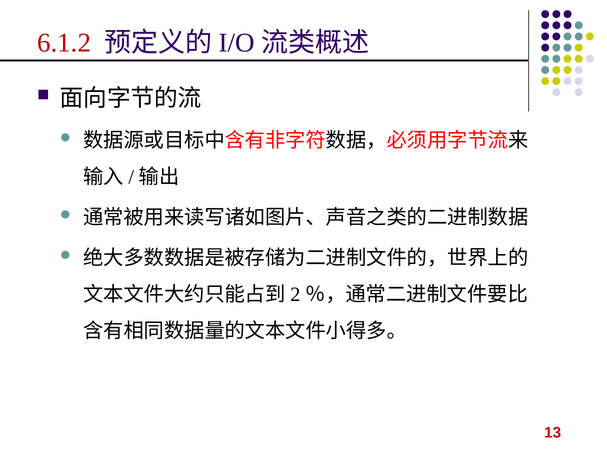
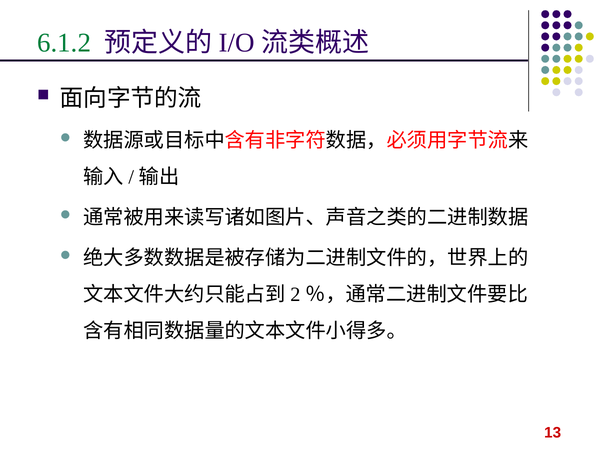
6.1.2 colour: red -> green (64, 43)
